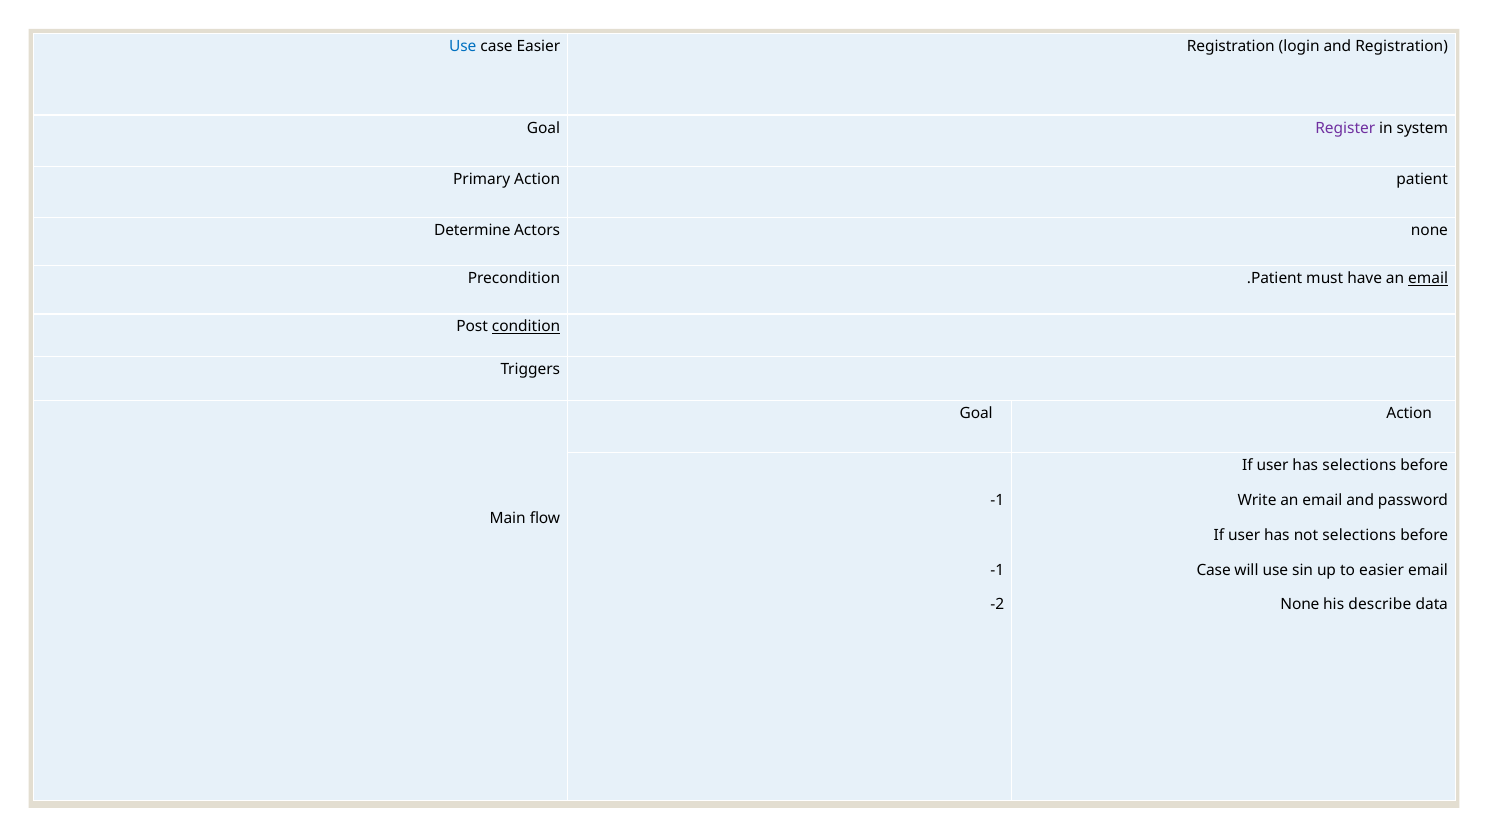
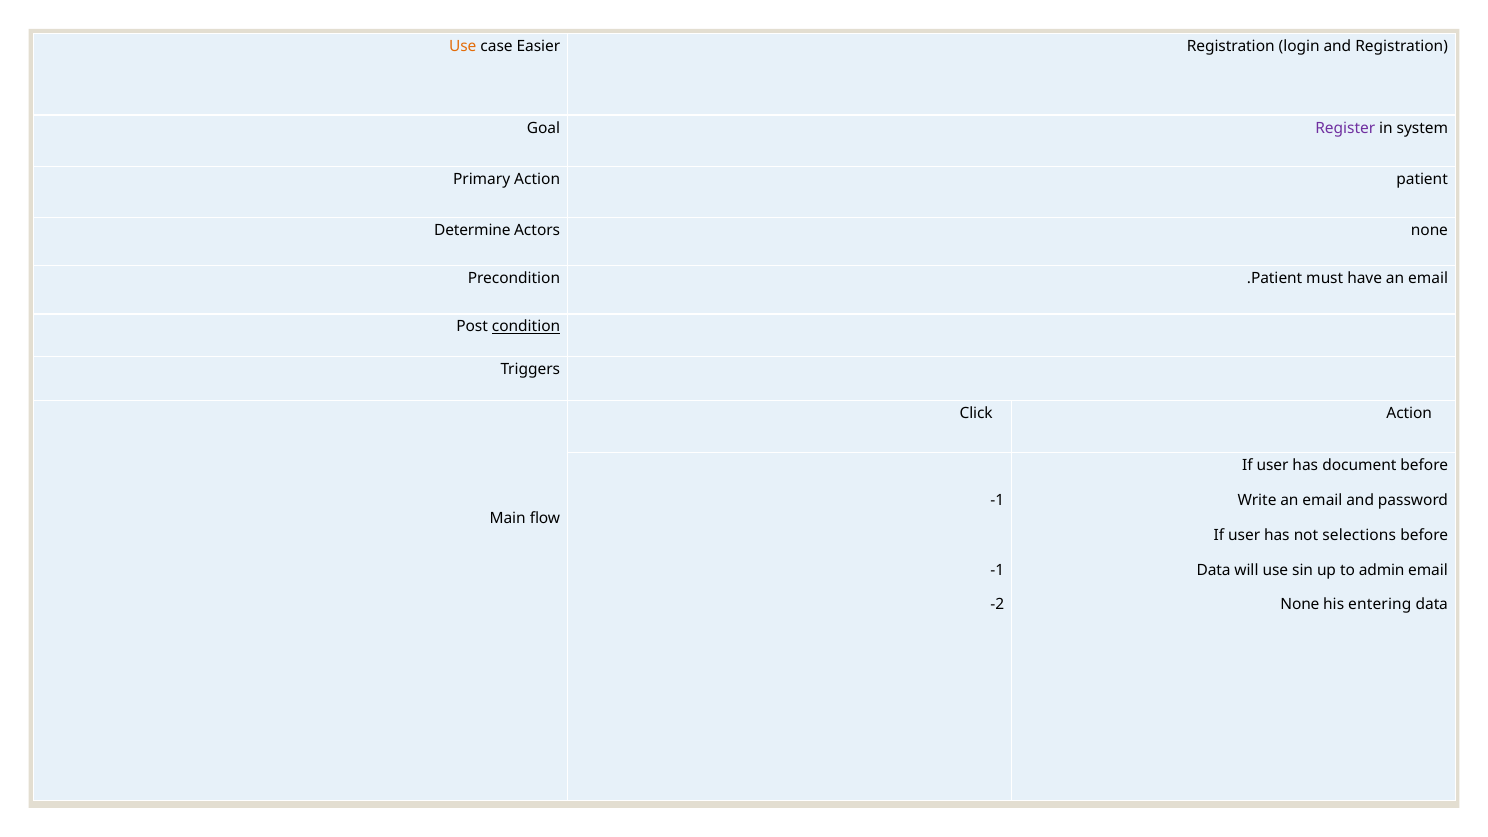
Use colour: blue -> orange (463, 47)
email underline: present -> none (1428, 279)
Goal: Goal -> Click (976, 414)
has selections: selections -> document (1359, 465)
Case: Case -> Data (1214, 570)
to easier: easier -> admin (1382, 570)
describe: describe -> entering (1380, 605)
